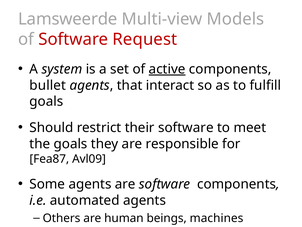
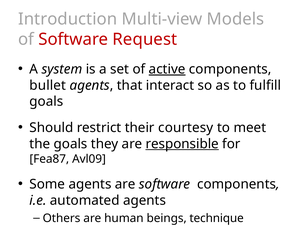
Lamsweerde: Lamsweerde -> Introduction (68, 19)
their software: software -> courtesy (186, 127)
responsible underline: none -> present (182, 144)
machines: machines -> technique (217, 218)
